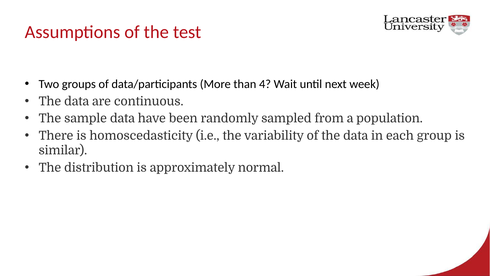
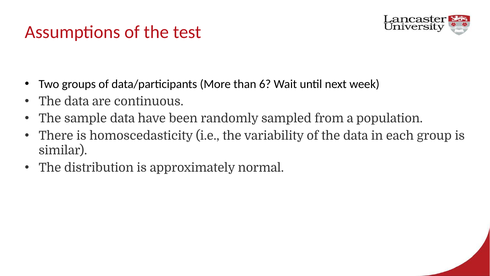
4: 4 -> 6 (265, 84)
